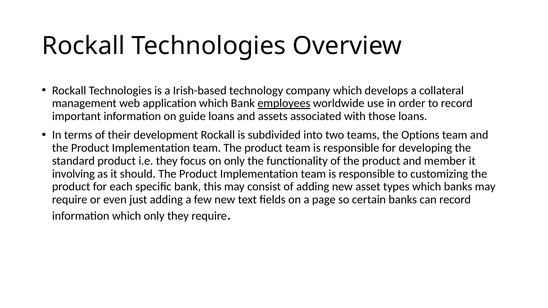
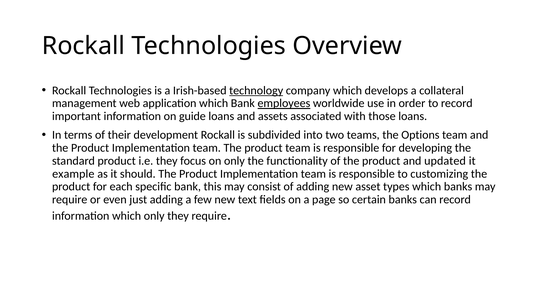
technology underline: none -> present (256, 91)
member: member -> updated (445, 161)
involving: involving -> example (73, 174)
